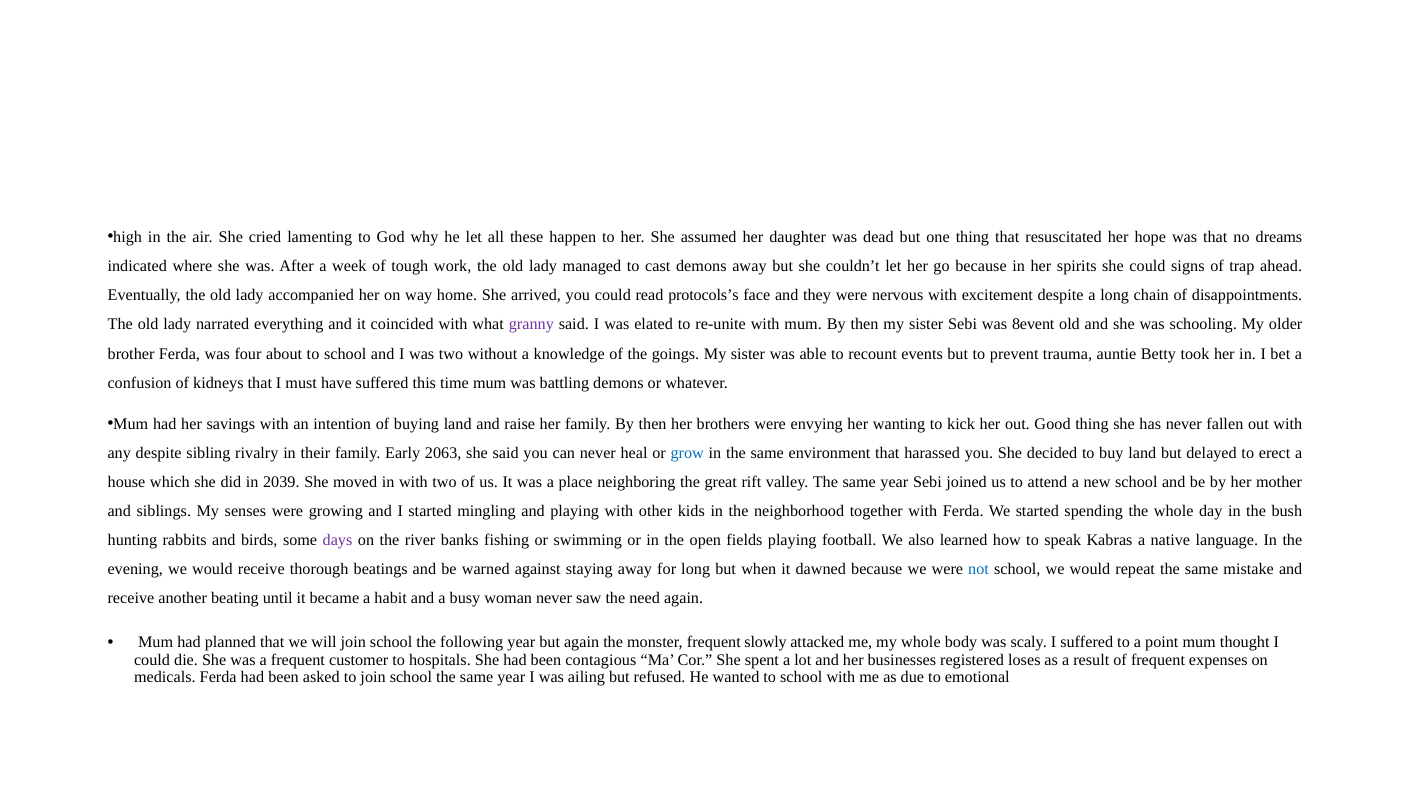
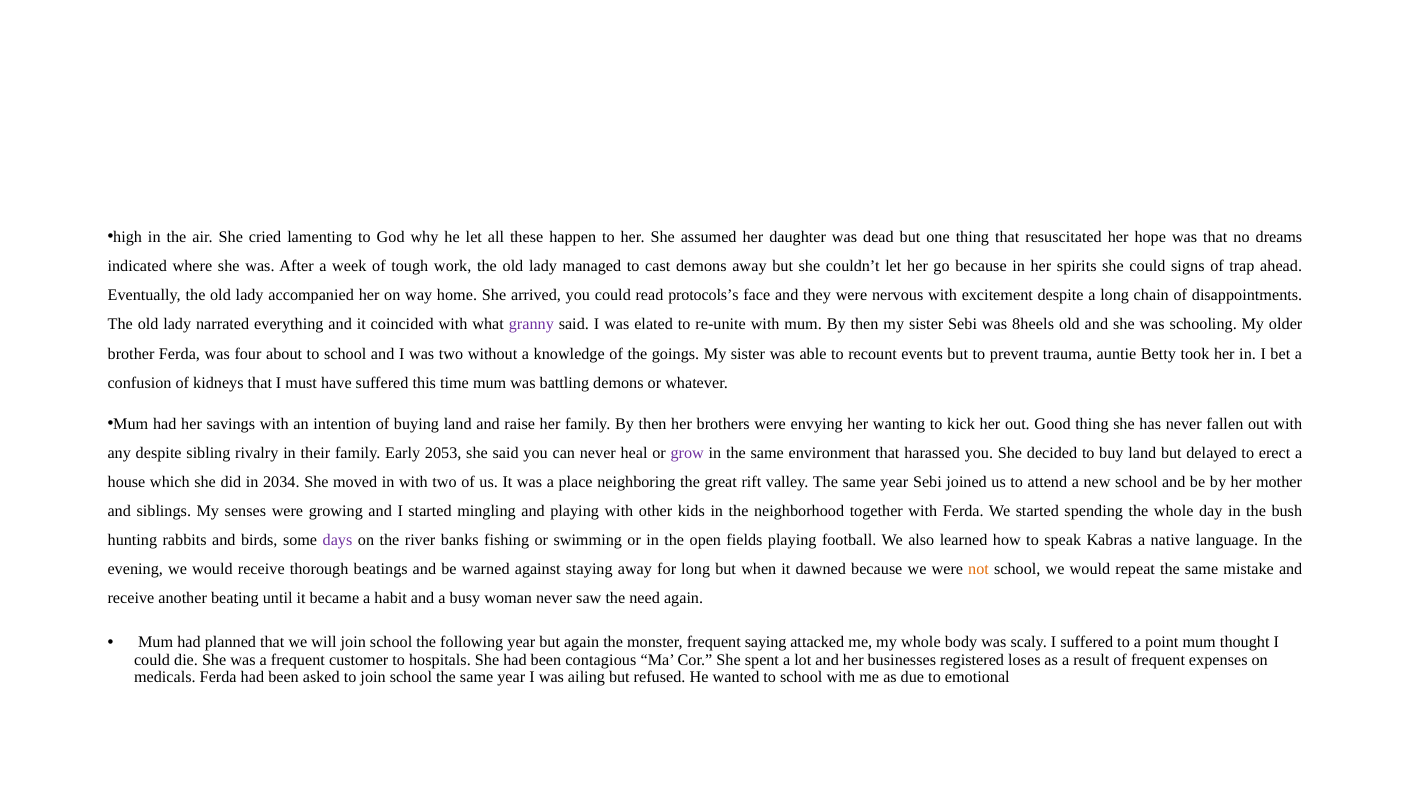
8event: 8event -> 8heels (1033, 325)
2063: 2063 -> 2053 (443, 453)
grow colour: blue -> purple (687, 453)
2039: 2039 -> 2034 (281, 482)
not colour: blue -> orange (979, 570)
slowly: slowly -> saying (766, 642)
